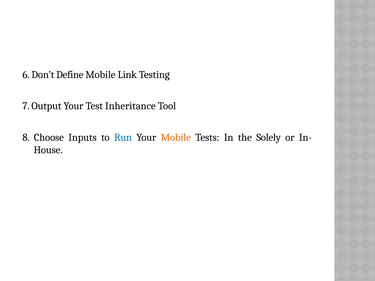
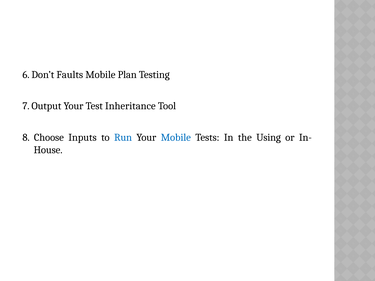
Define: Define -> Faults (70, 75)
Link: Link -> Plan (127, 75)
Mobile colour: orange -> blue (176, 137)
Solely: Solely -> Using (269, 137)
